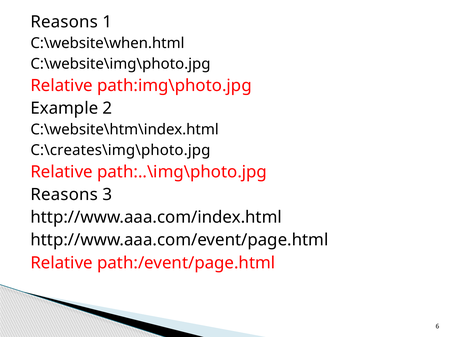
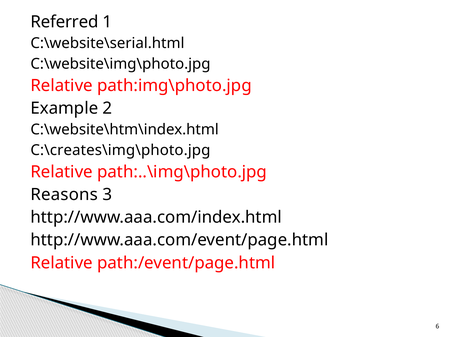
Reasons: Reasons -> Referred (64, 22)
C:\website\when.html: C:\website\when.html -> C:\website\serial.html (107, 43)
